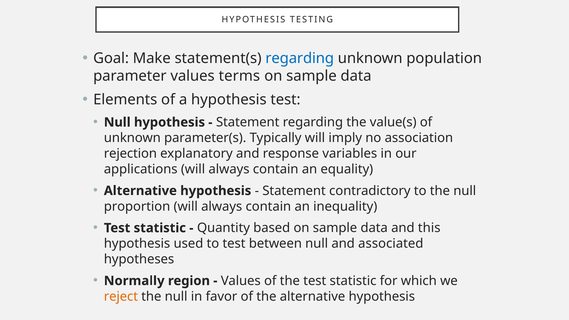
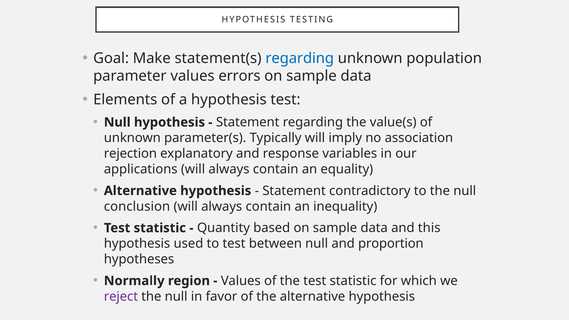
terms: terms -> errors (240, 76)
proportion: proportion -> conclusion (137, 206)
associated: associated -> proportion (391, 244)
reject colour: orange -> purple (121, 297)
